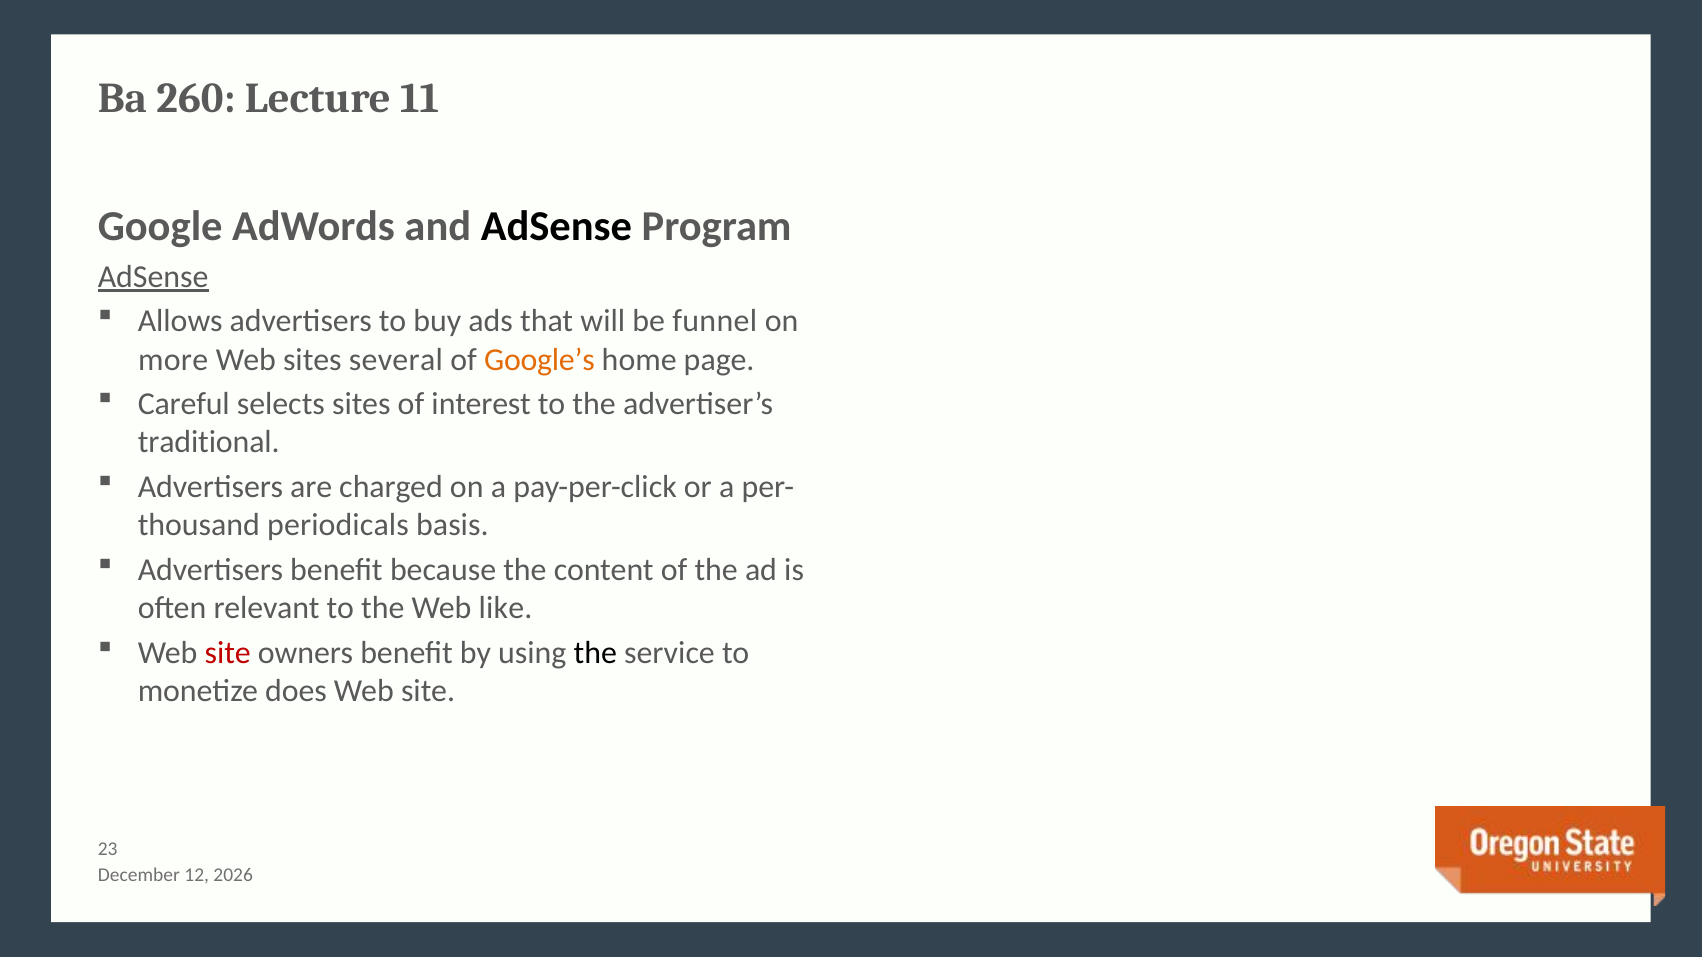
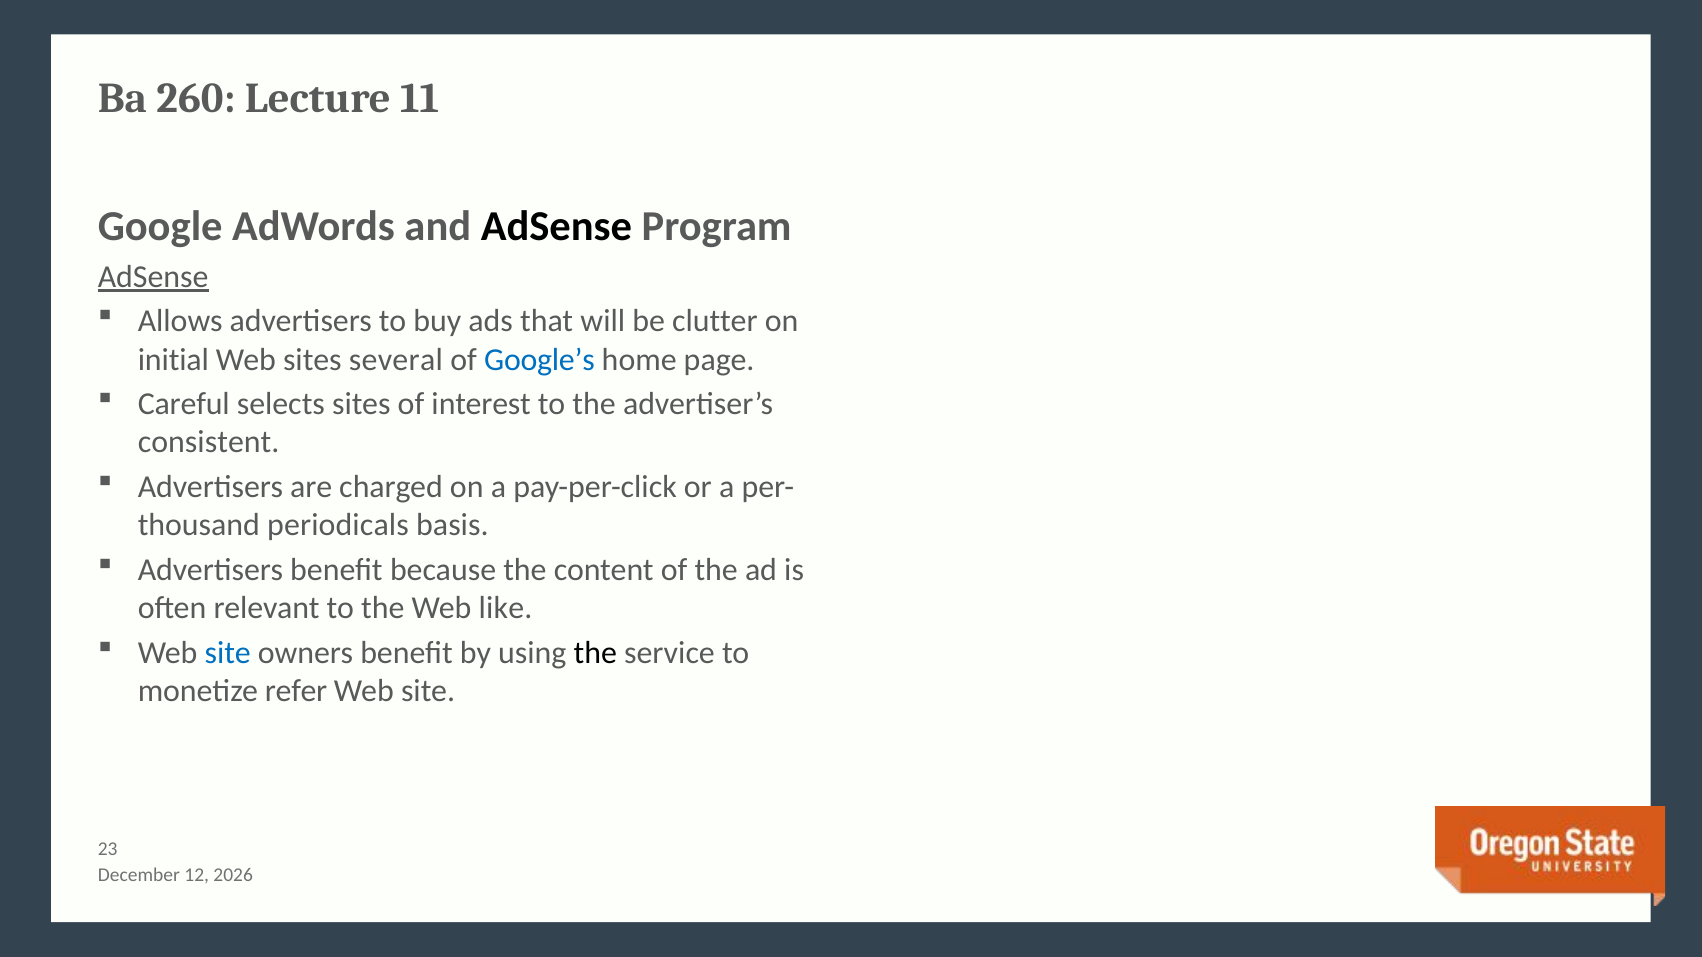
funnel: funnel -> clutter (715, 321)
more: more -> initial (173, 360)
Google’s colour: orange -> blue (539, 360)
traditional: traditional -> consistent (209, 443)
site colour: red -> blue (228, 653)
does: does -> refer (296, 692)
